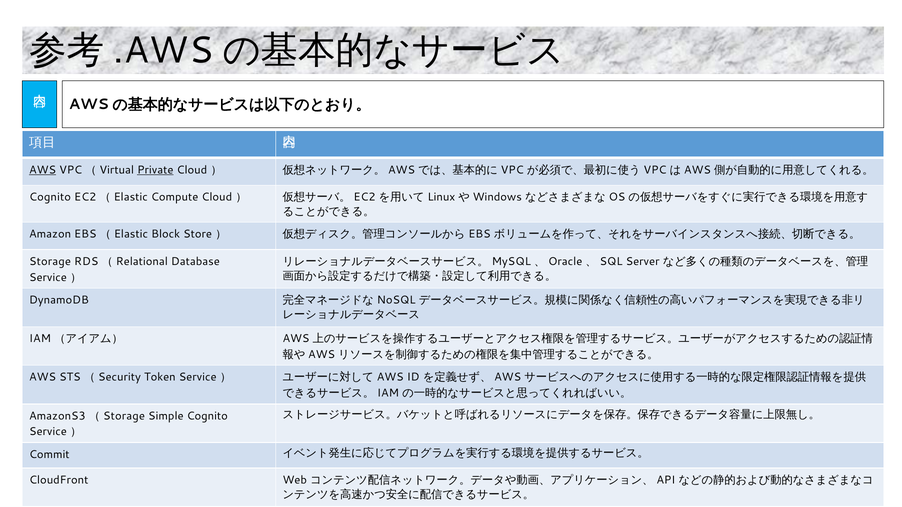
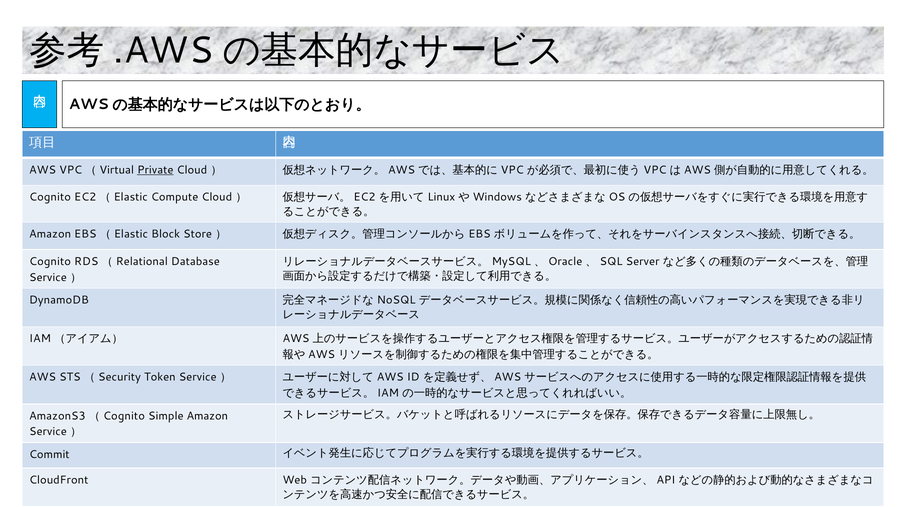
AWS underline: present -> none (43, 170)
Storage: Storage -> Cognito (50, 262)
Storage: Storage -> Cognito (124, 416)
Simple Cognito: Cognito -> Amazon (207, 416)
